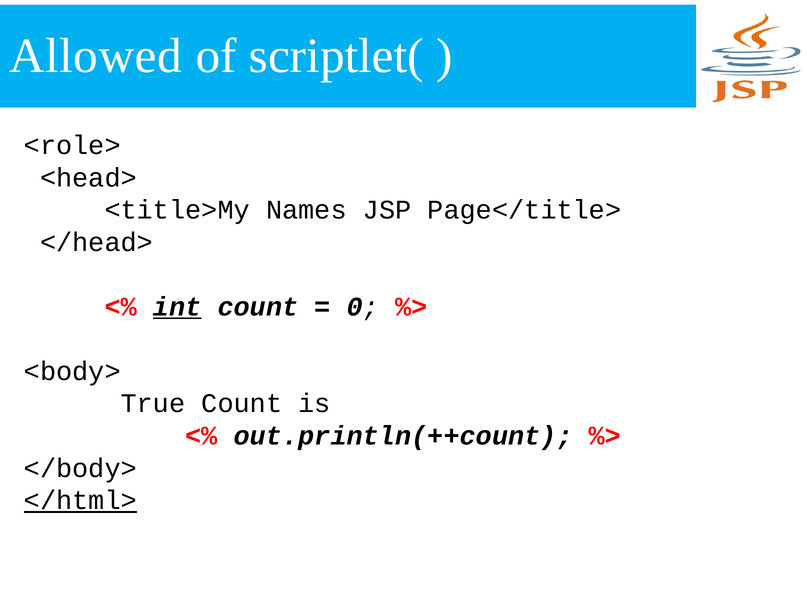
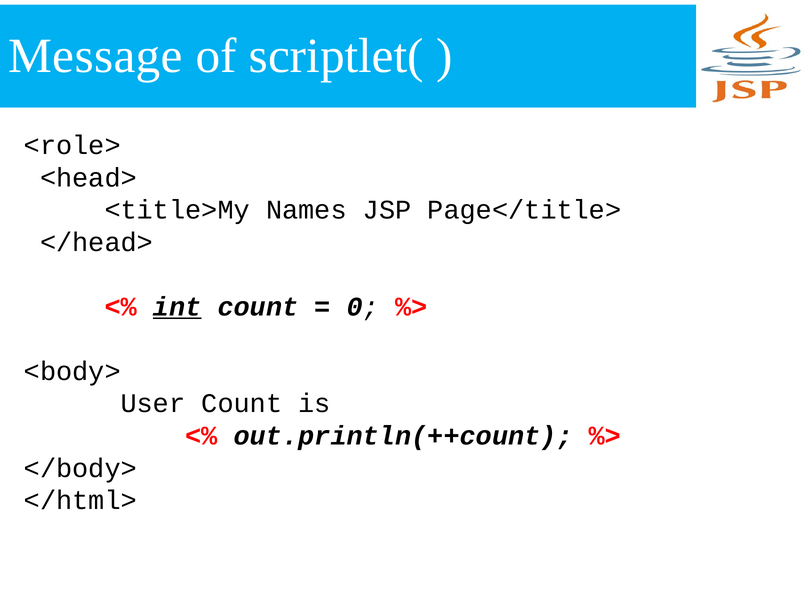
Allowed: Allowed -> Message (95, 56)
True: True -> User (153, 404)
</html> underline: present -> none (80, 501)
